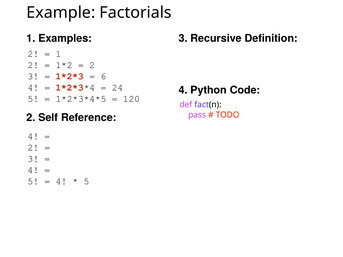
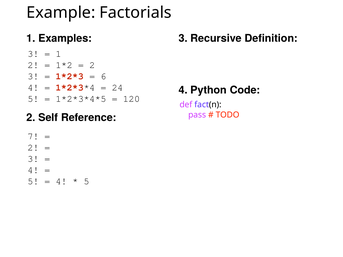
2: 2 -> 3 (33, 54)
4: 4 -> 7 (33, 136)
